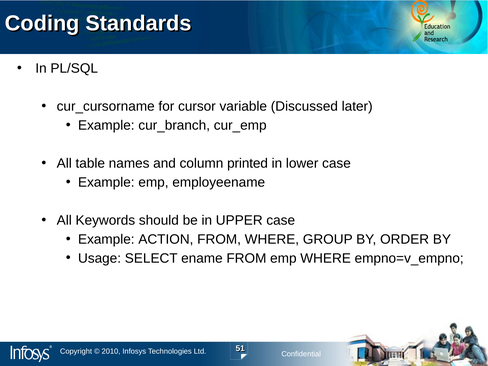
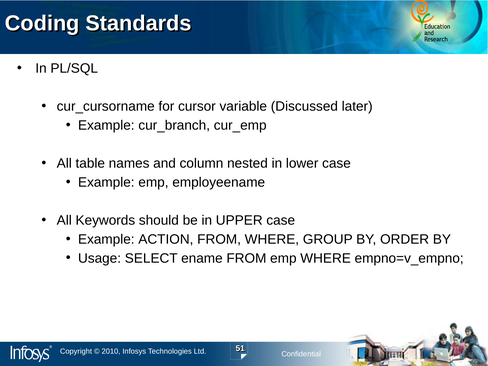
printed: printed -> nested (247, 163)
